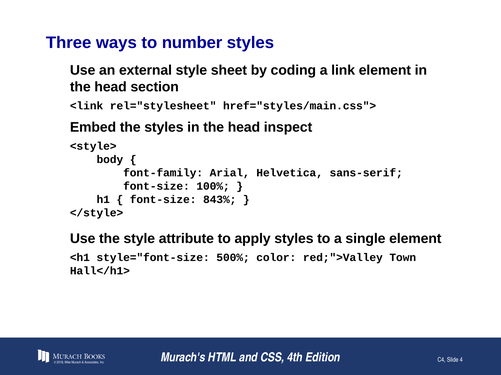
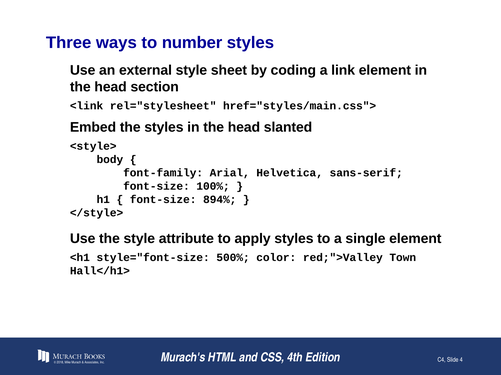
inspect: inspect -> slanted (288, 127)
843%: 843% -> 894% (220, 200)
